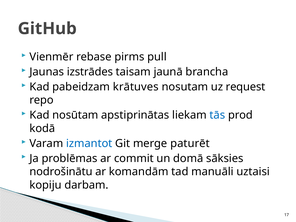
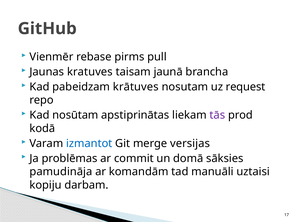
izstrādes: izstrādes -> kratuves (90, 72)
tās colour: blue -> purple (217, 115)
paturēt: paturēt -> versijas (190, 143)
nodrošinātu: nodrošinātu -> pamudināja (61, 172)
